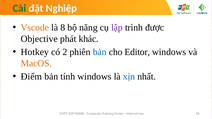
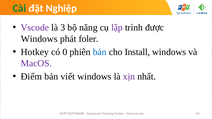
Vscode colour: orange -> purple (35, 28)
8: 8 -> 3 (63, 28)
Objective: Objective -> Windows (39, 39)
khác: khác -> foler (89, 39)
2: 2 -> 0 (65, 52)
Editor: Editor -> Install (137, 52)
MacOS colour: orange -> purple (36, 63)
tính: tính -> viết (68, 77)
xịn colour: blue -> purple (129, 77)
